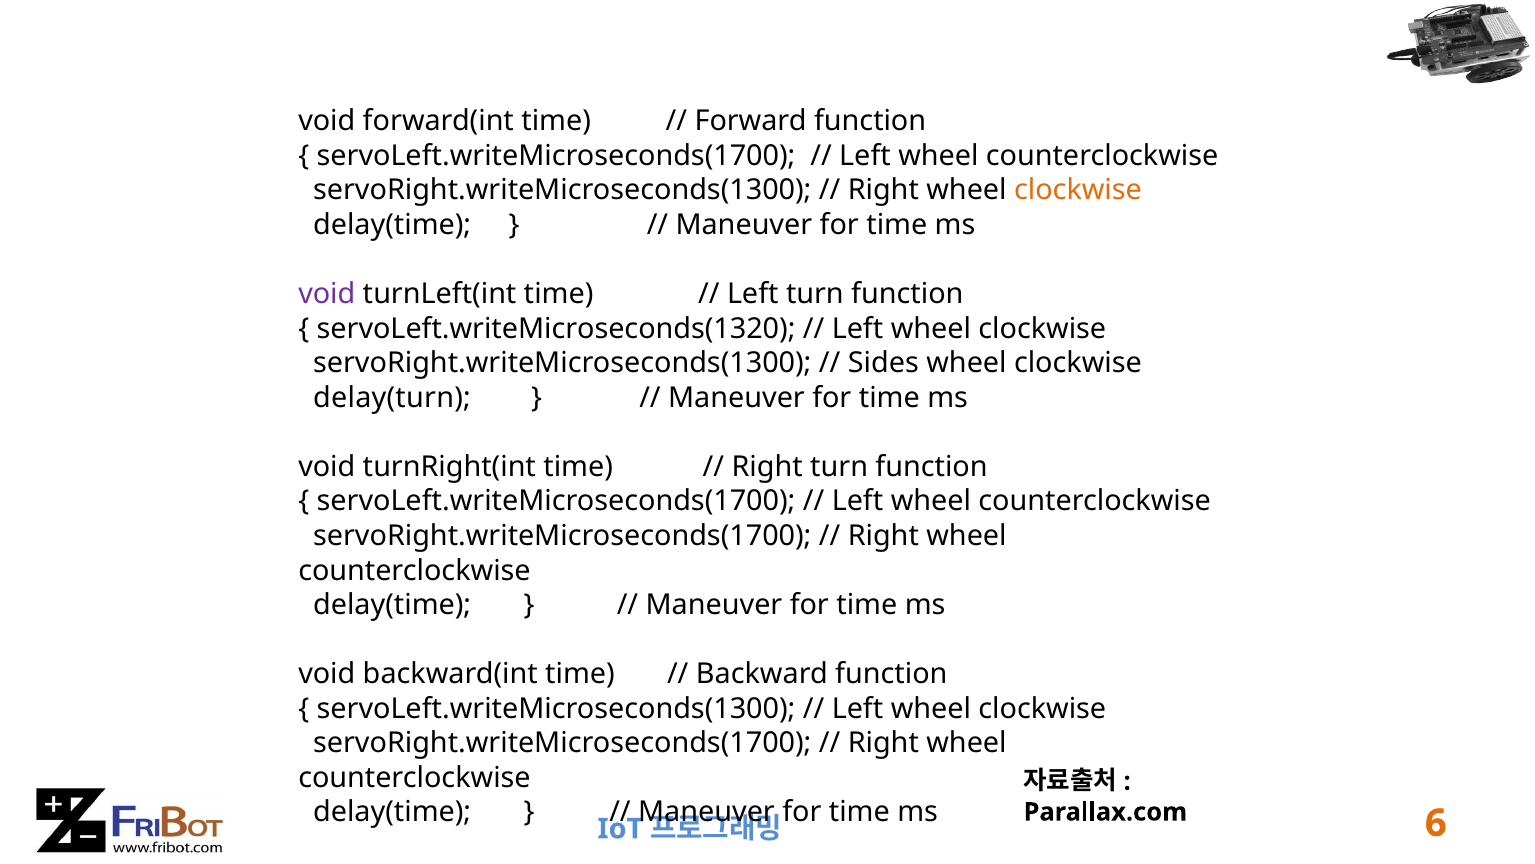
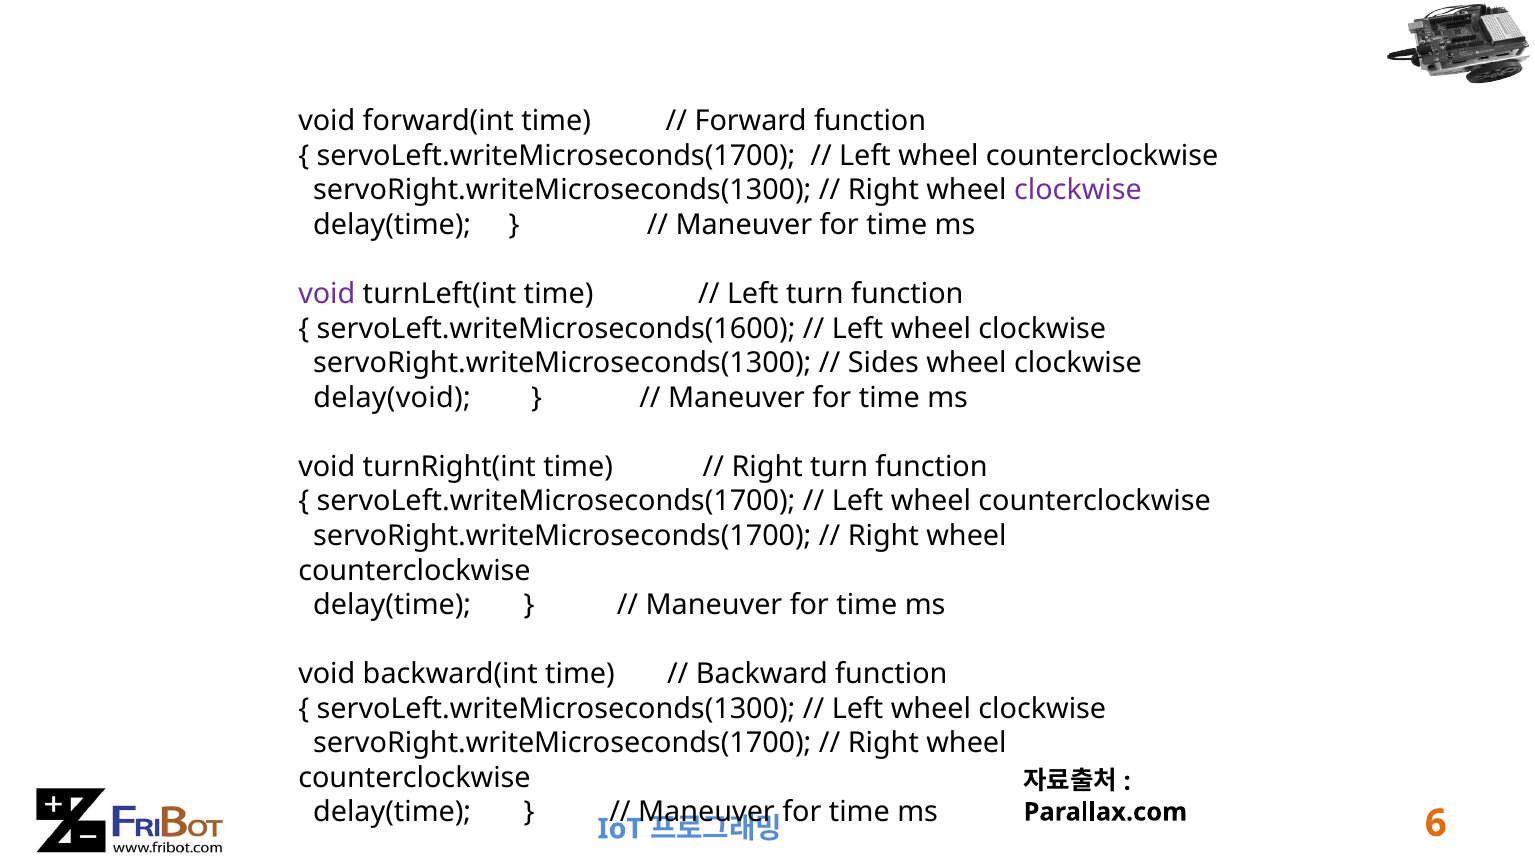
clockwise colour: orange -> purple (1078, 190)
servoLeft.writeMicroseconds(1320: servoLeft.writeMicroseconds(1320 -> servoLeft.writeMicroseconds(1600 (556, 328)
delay(turn: delay(turn -> delay(void (392, 397)
